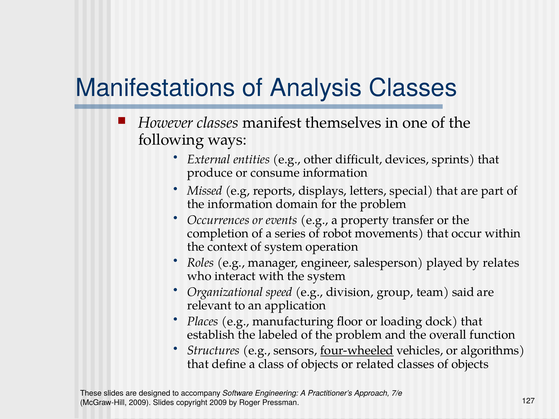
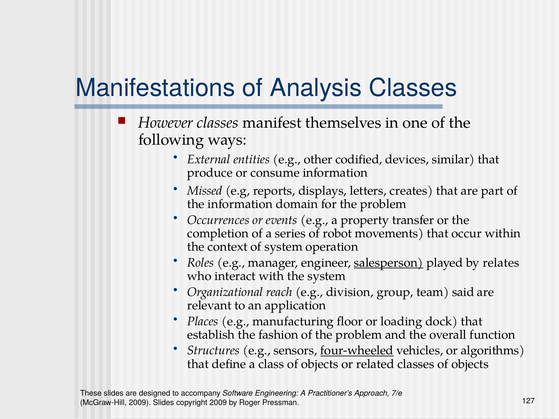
difficult: difficult -> codified (359, 159)
sprints: sprints -> similar (453, 159)
special: special -> creates (411, 191)
salesperson underline: none -> present (389, 263)
speed: speed -> reach (279, 292)
labeled: labeled -> fashion (278, 335)
